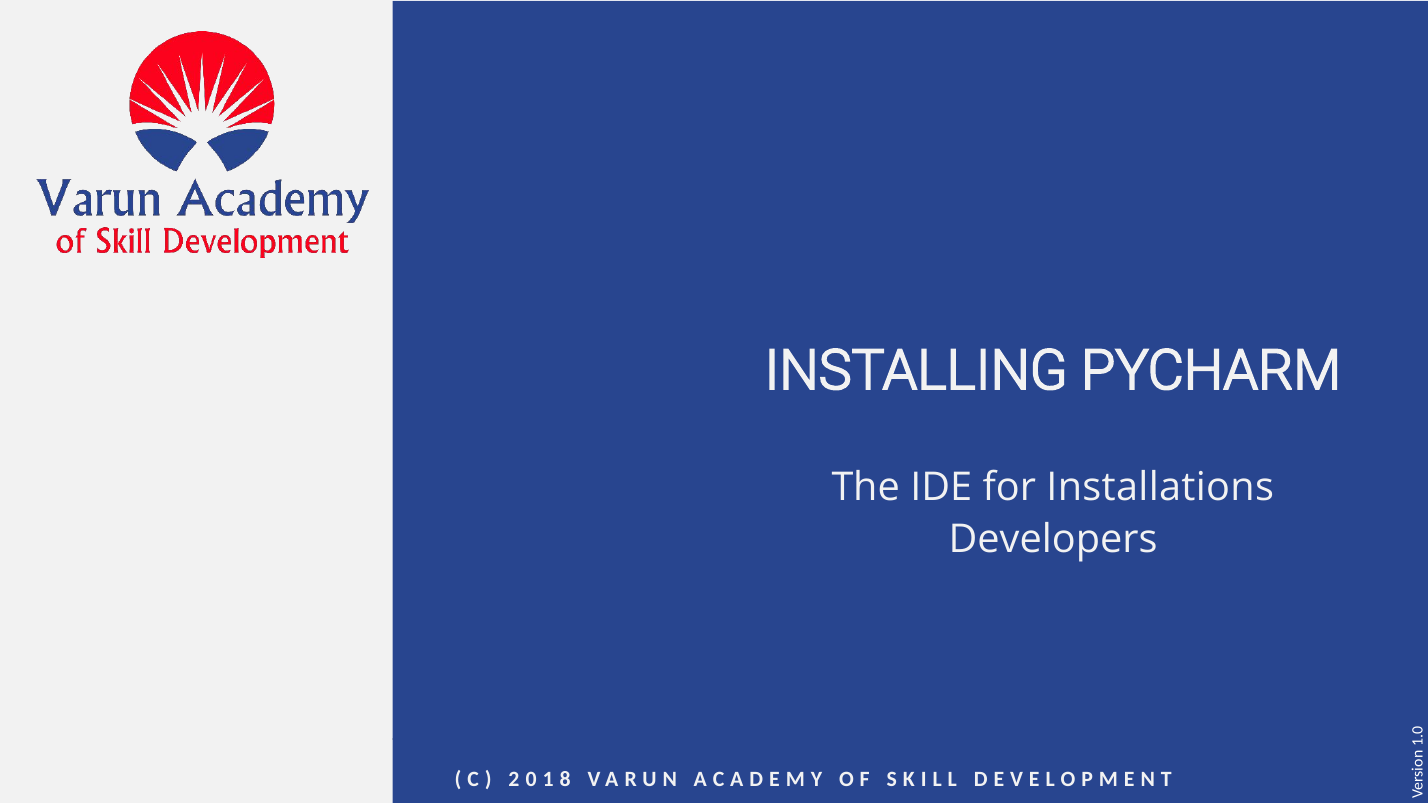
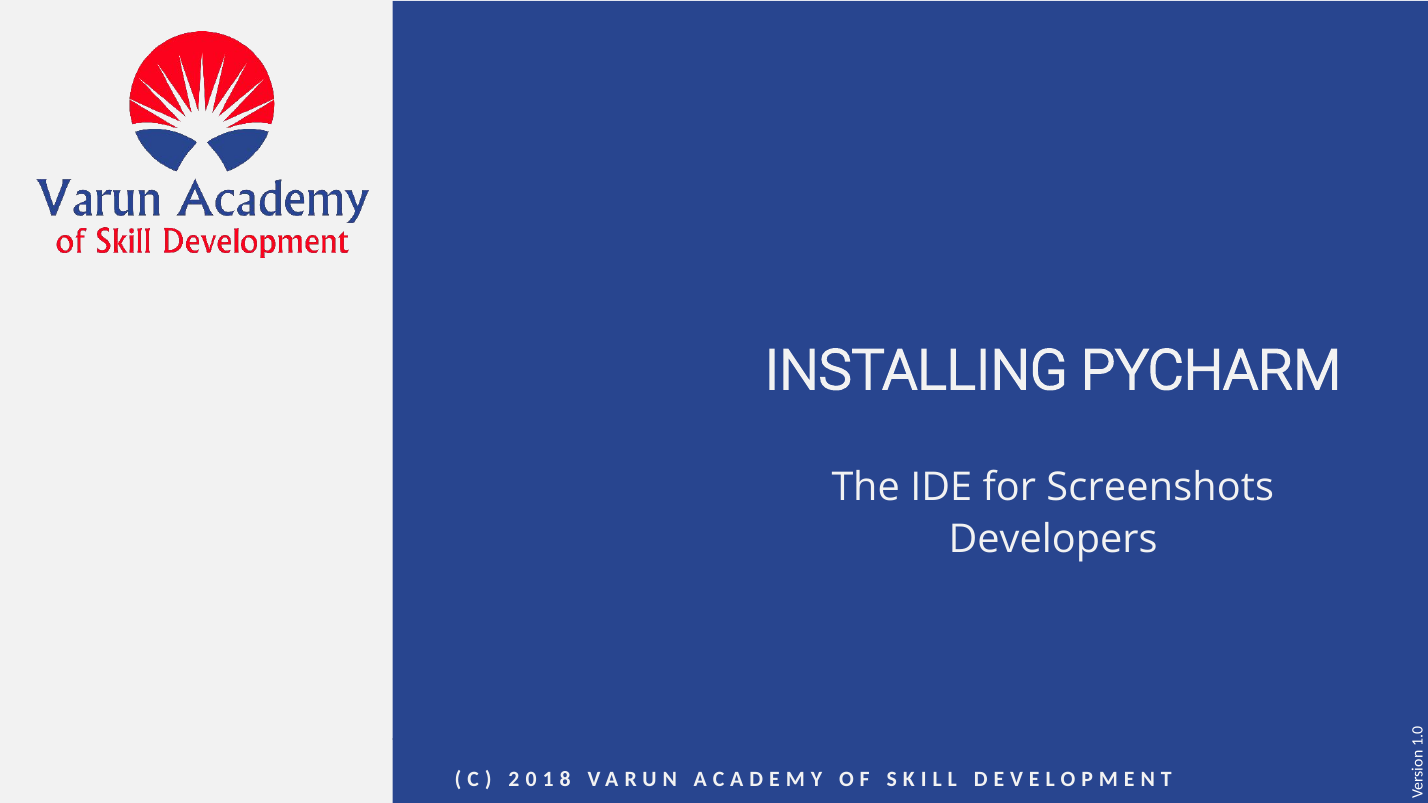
Installations: Installations -> Screenshots (1160, 488)
